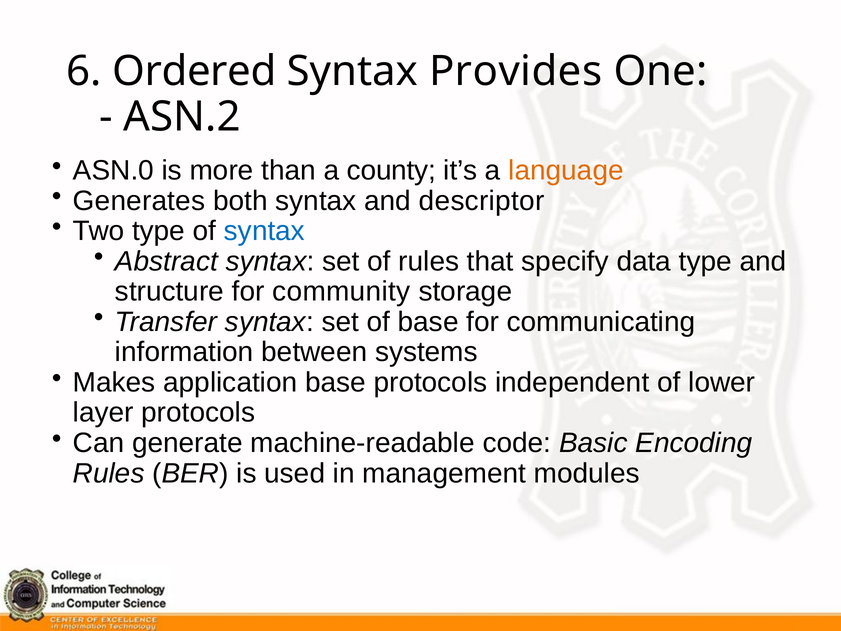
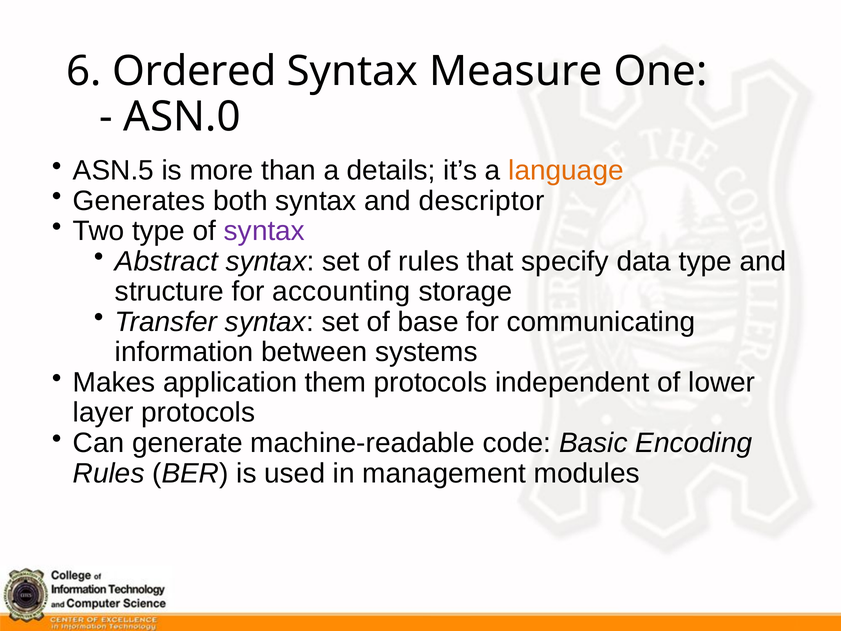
Provides: Provides -> Measure (516, 72)
ASN.2: ASN.2 -> ASN.0 (182, 117)
ASN.0: ASN.0 -> ASN.5 (113, 170)
county: county -> details (391, 170)
syntax colour: blue -> purple (264, 231)
community: community -> accounting (341, 291)
application base: base -> them (336, 382)
